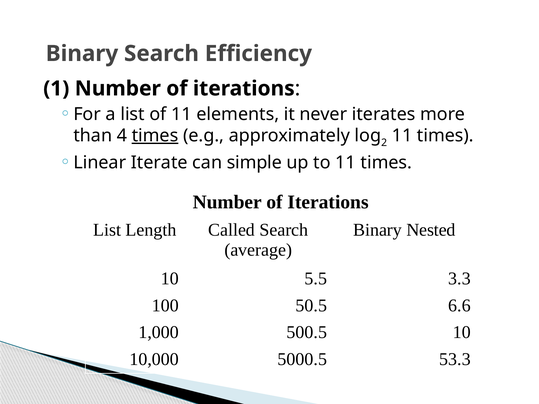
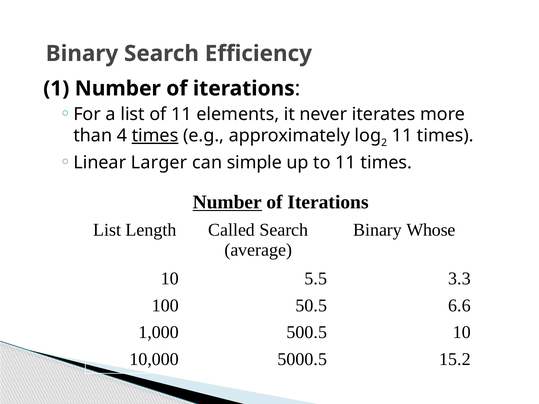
Iterate: Iterate -> Larger (159, 163)
Number underline: none -> present (227, 202)
Nested: Nested -> Whose (431, 230)
53.3: 53.3 -> 15.2 (455, 360)
